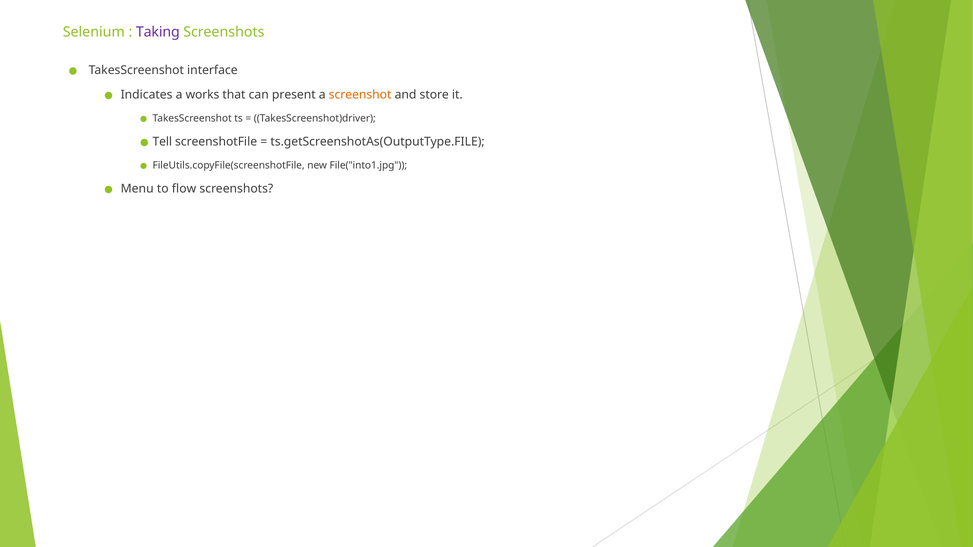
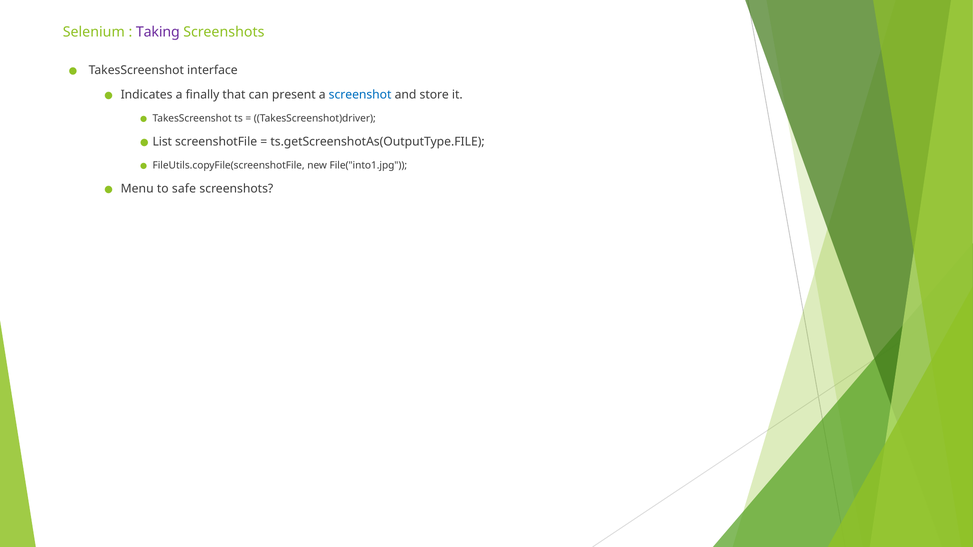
works: works -> finally (202, 95)
screenshot colour: orange -> blue (360, 95)
Tell: Tell -> List (162, 142)
flow: flow -> safe (184, 189)
